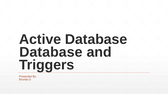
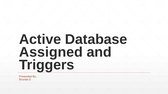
Database: Database -> Assigned (51, 52)
